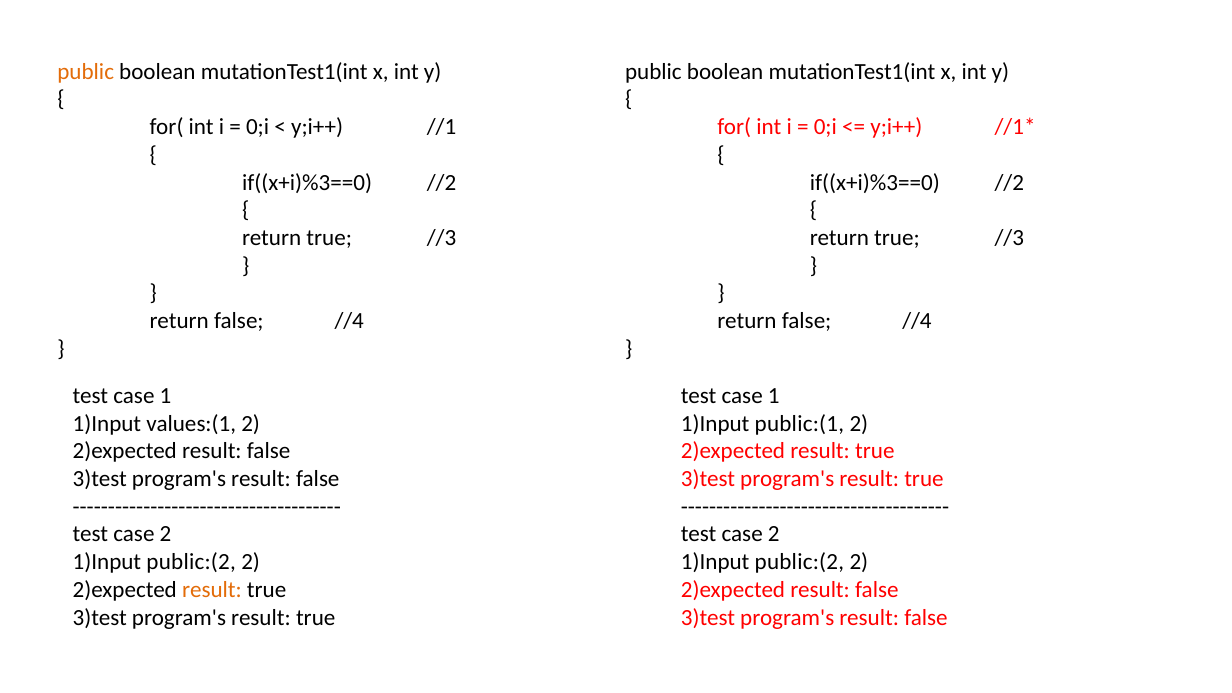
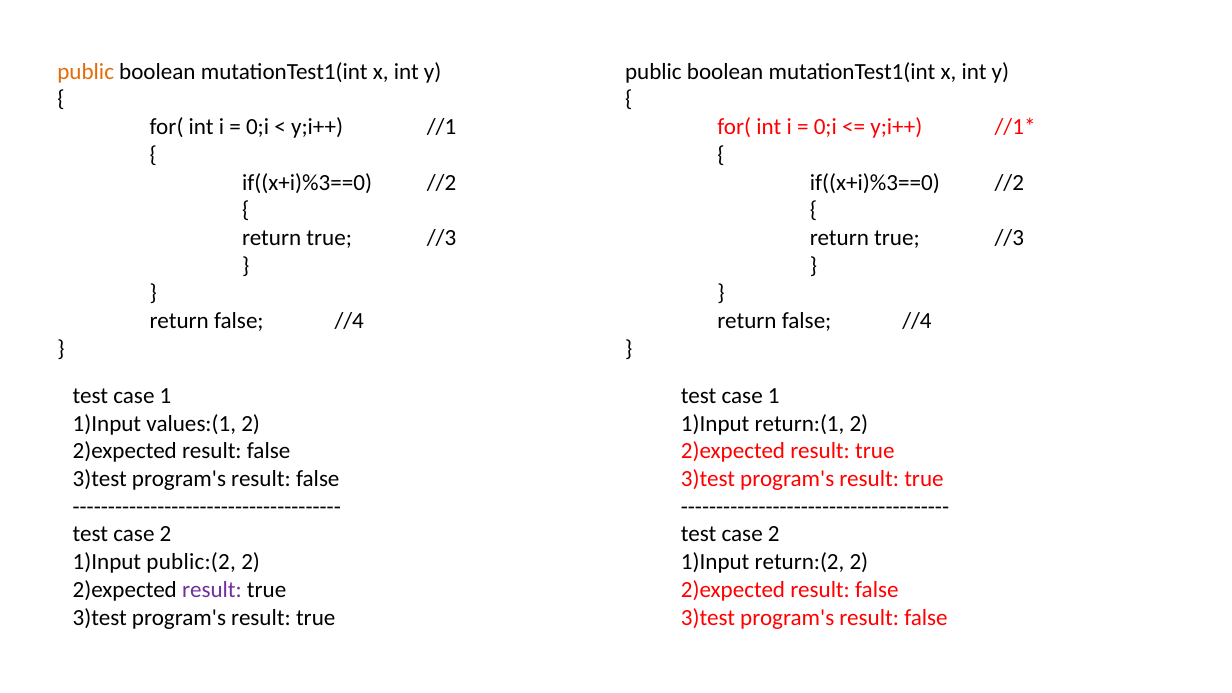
public:(1: public:(1 -> return:(1 (800, 423)
public:(2: public:(2 -> return:(2 (800, 562)
result colour: orange -> purple (212, 590)
